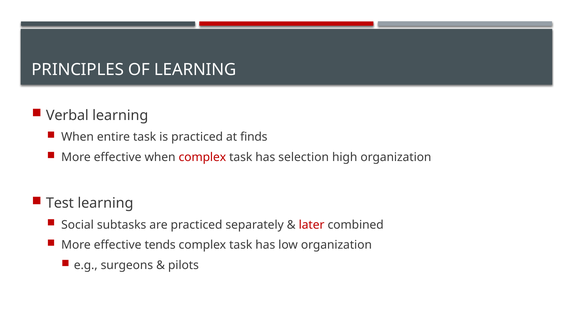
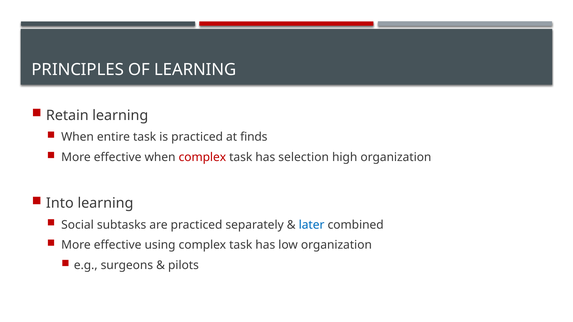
Verbal: Verbal -> Retain (67, 115)
Test: Test -> Into (60, 203)
later colour: red -> blue (312, 225)
tends: tends -> using (160, 245)
